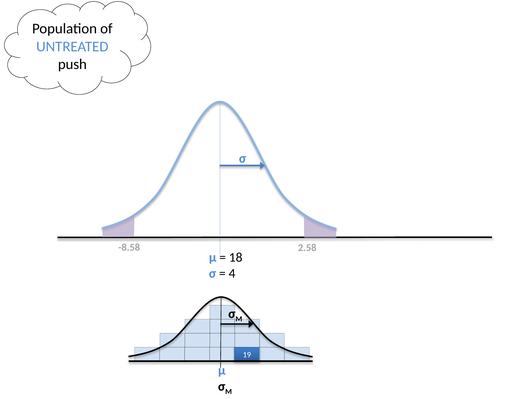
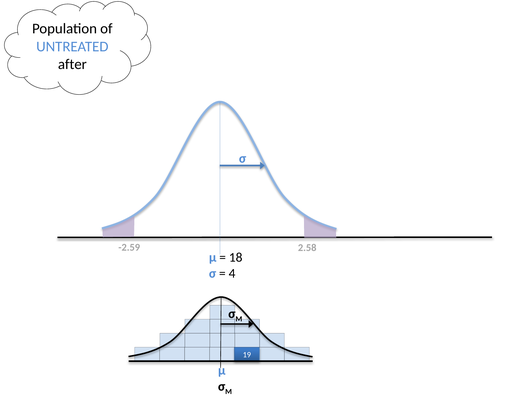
push: push -> after (72, 64)
-8.58: -8.58 -> -2.59 (129, 247)
